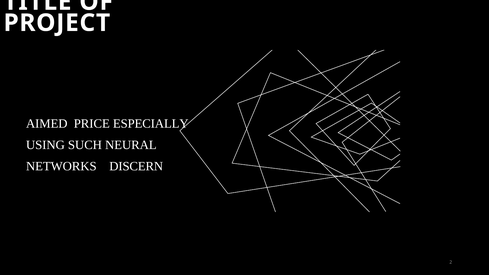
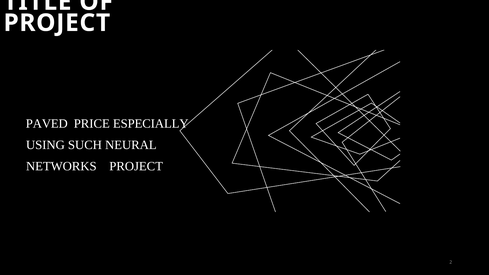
AIMED: AIMED -> PAVED (47, 124)
NETWORKS DISCERN: DISCERN -> PROJECT (136, 166)
